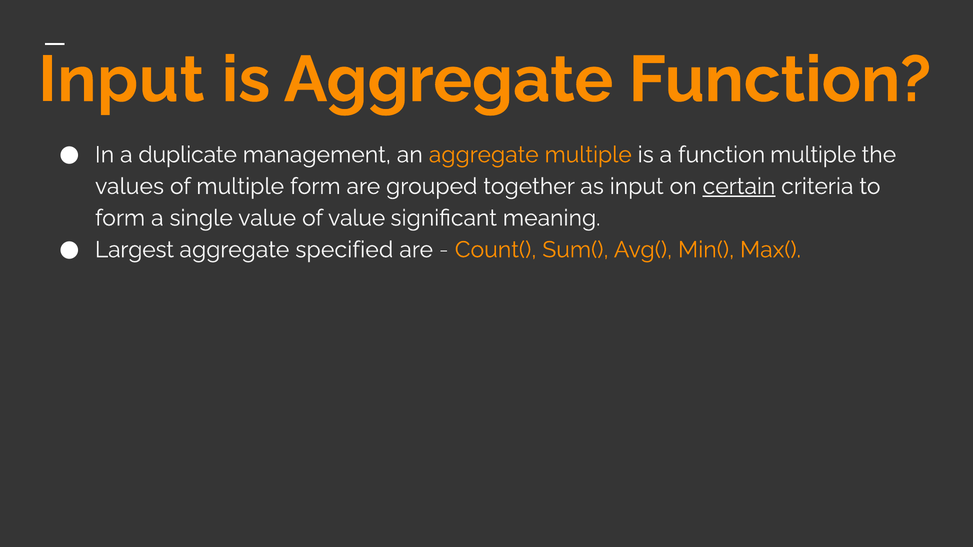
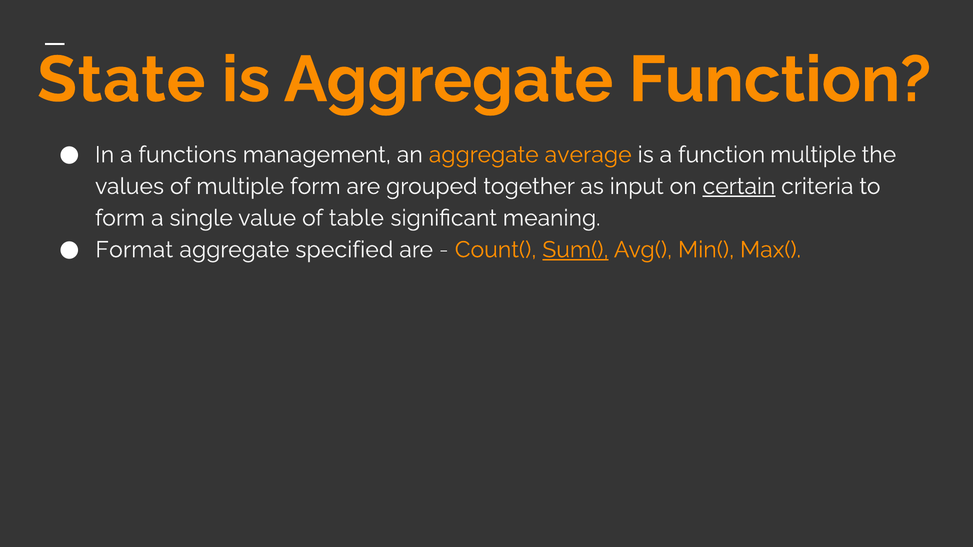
Input: Input -> State (121, 80)
duplicate: duplicate -> functions (188, 155)
aggregate multiple: multiple -> average (588, 155)
of value: value -> table (356, 218)
Largest: Largest -> Format (134, 250)
Sum( underline: none -> present (575, 250)
